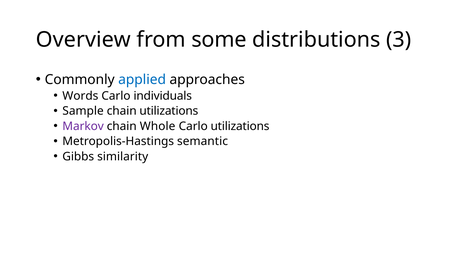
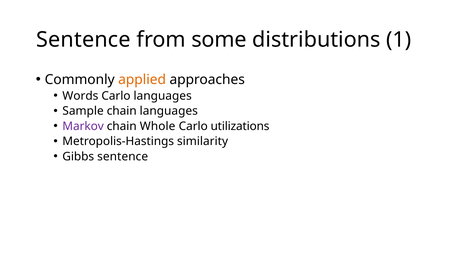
Overview: Overview -> Sentence (83, 40)
3: 3 -> 1 (399, 40)
applied colour: blue -> orange (142, 80)
Carlo individuals: individuals -> languages (163, 96)
chain utilizations: utilizations -> languages (169, 111)
semantic: semantic -> similarity (203, 141)
Gibbs similarity: similarity -> sentence (123, 157)
